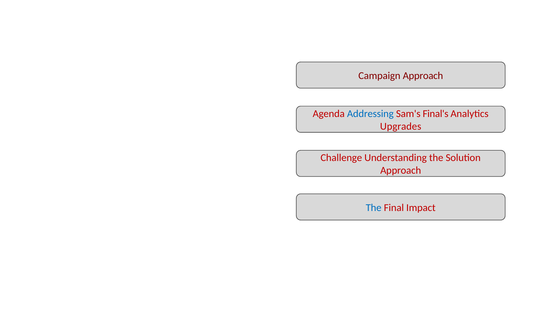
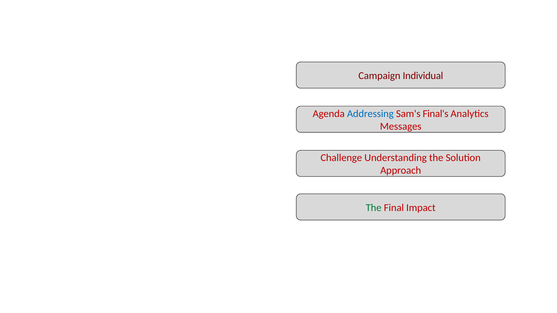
Campaign Approach: Approach -> Individual (423, 76)
Upgrades: Upgrades -> Messages (401, 126)
The colour: blue -> green (374, 208)
